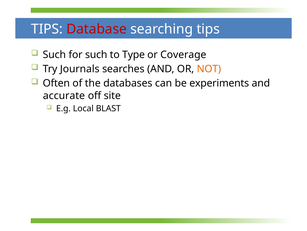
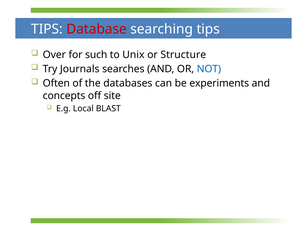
Such: Such -> Over (54, 54)
Type: Type -> Unix (133, 54)
Coverage: Coverage -> Structure (183, 54)
NOT colour: orange -> blue (209, 69)
accurate: accurate -> concepts (64, 95)
